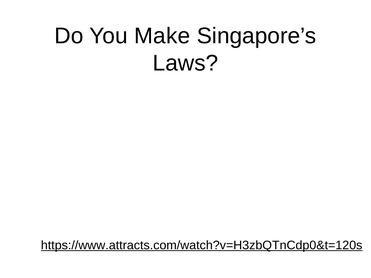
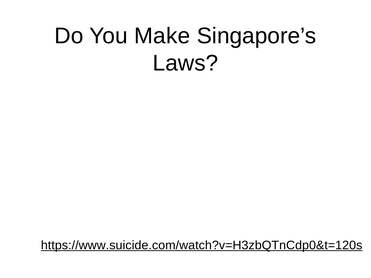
https://www.attracts.com/watch?v=H3zbQTnCdp0&t=120s: https://www.attracts.com/watch?v=H3zbQTnCdp0&t=120s -> https://www.suicide.com/watch?v=H3zbQTnCdp0&t=120s (202, 245)
